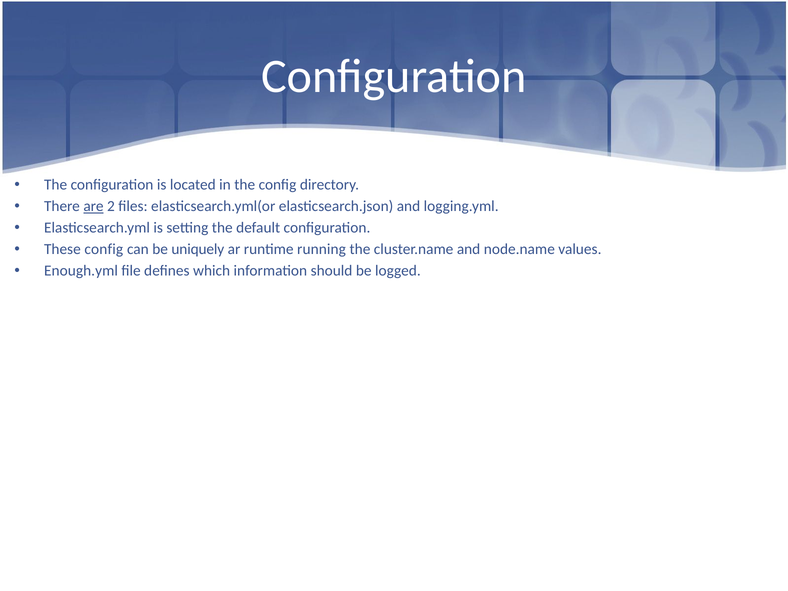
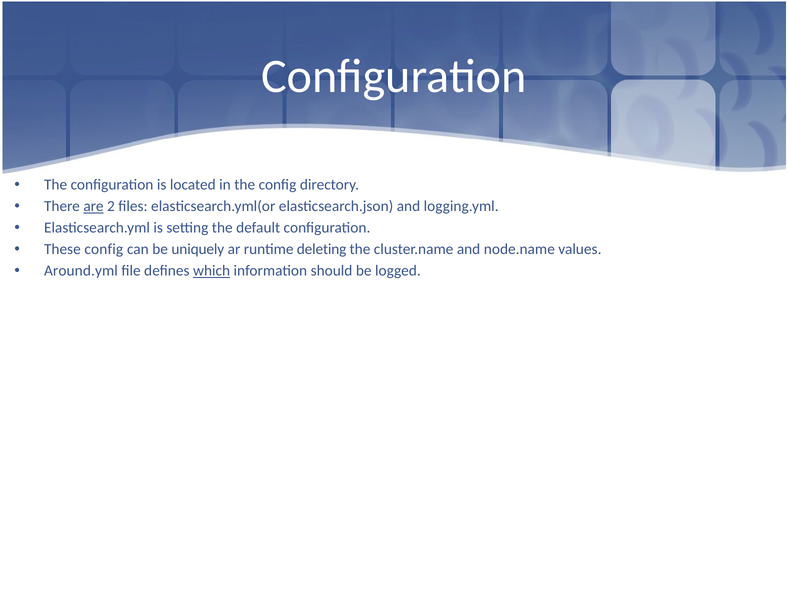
running: running -> deleting (322, 249)
Enough.yml: Enough.yml -> Around.yml (81, 271)
which underline: none -> present (212, 271)
